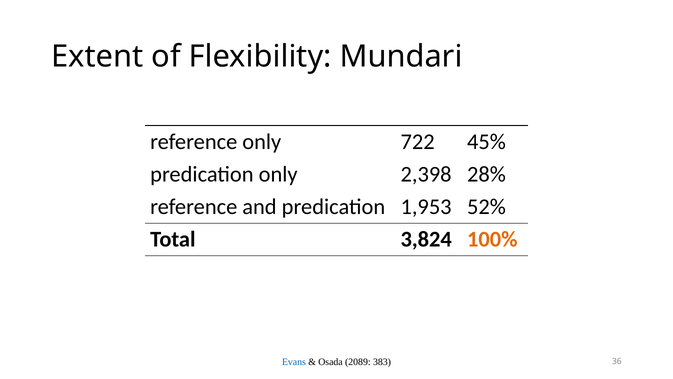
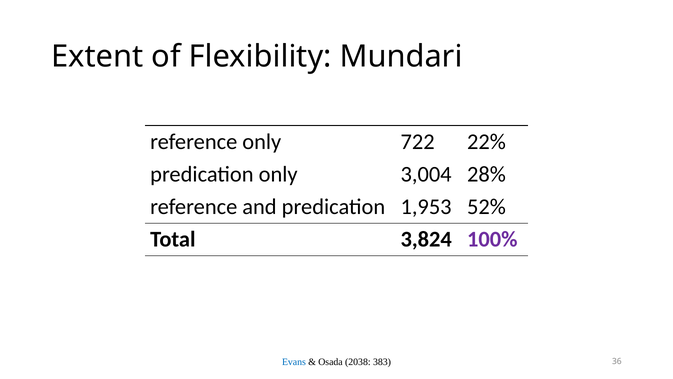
45%: 45% -> 22% (486, 142)
2,398: 2,398 -> 3,004 (426, 174)
100% colour: orange -> purple (492, 239)
2089: 2089 -> 2038 (358, 362)
